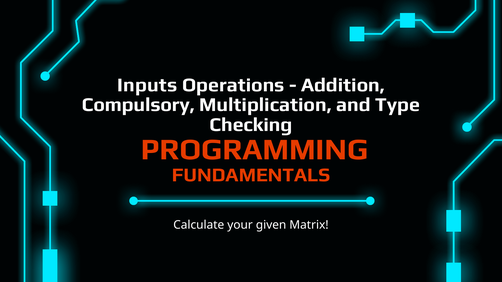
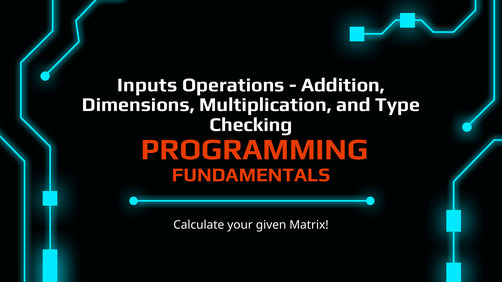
Compulsory: Compulsory -> Dimensions (138, 105)
